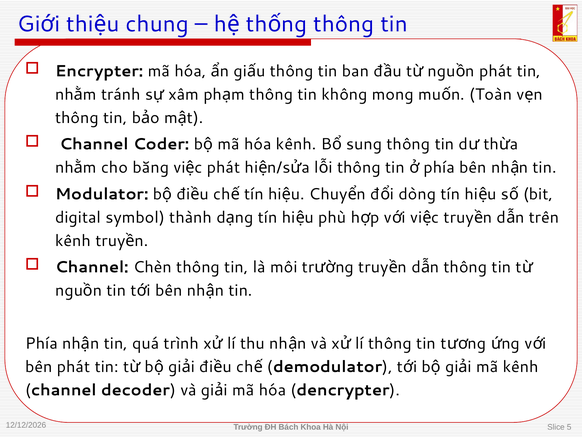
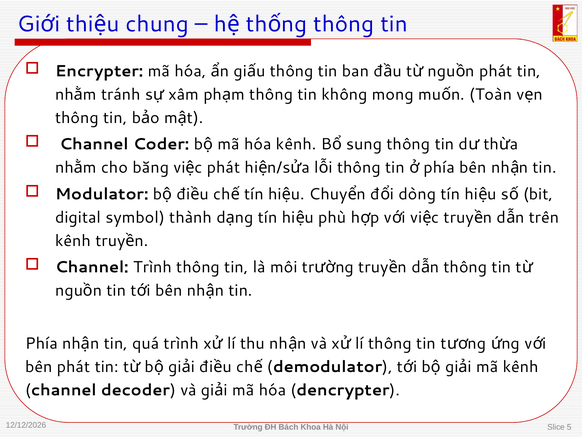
Channel Chèn: Chèn -> Trình (153, 267)
